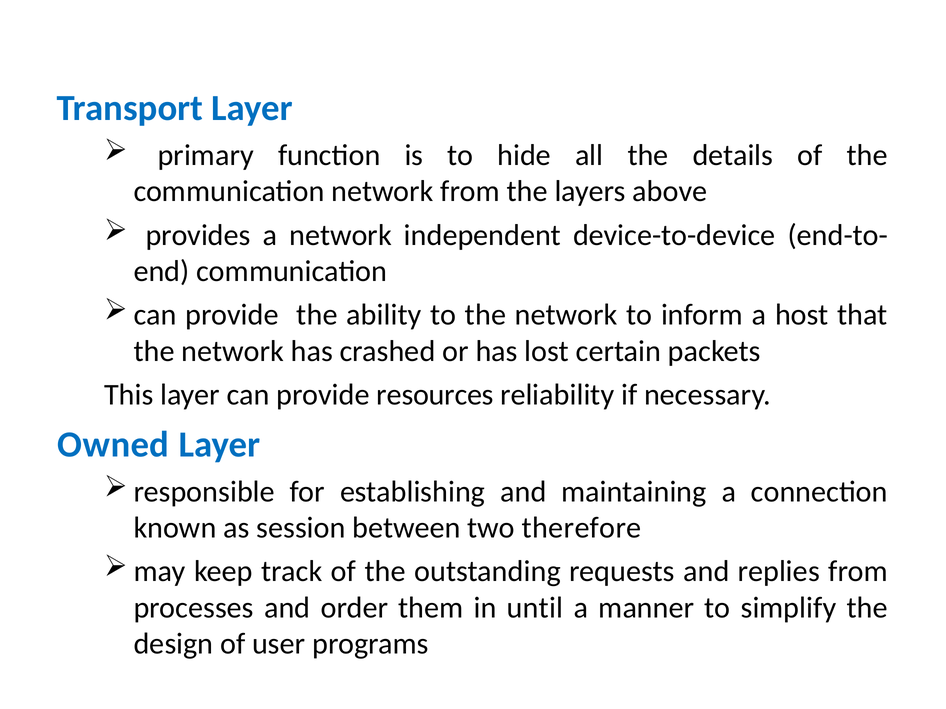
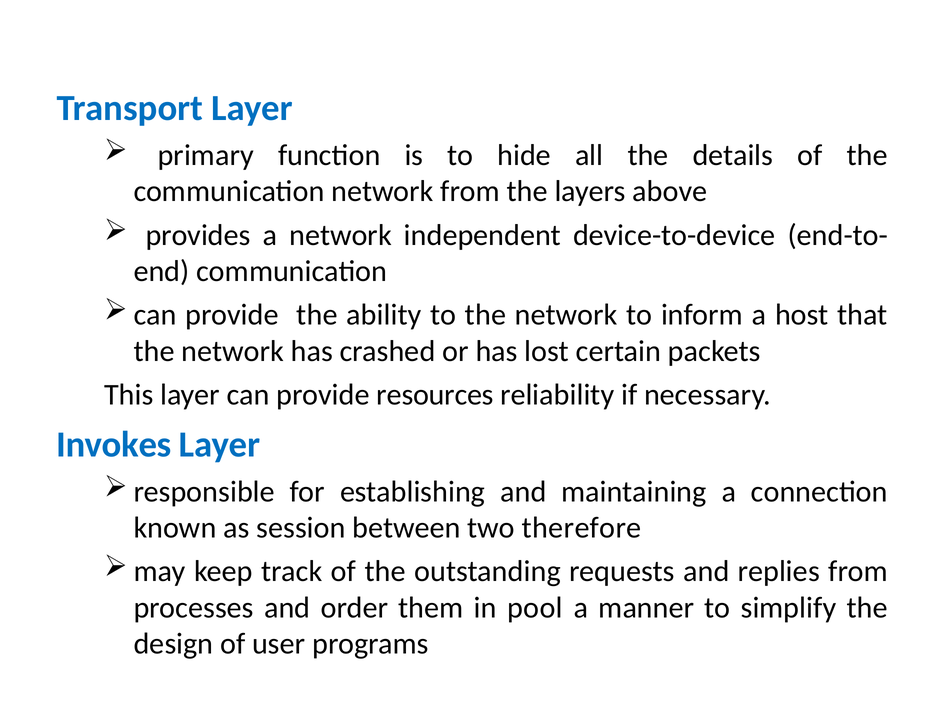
Owned: Owned -> Invokes (114, 445)
until: until -> pool (535, 608)
